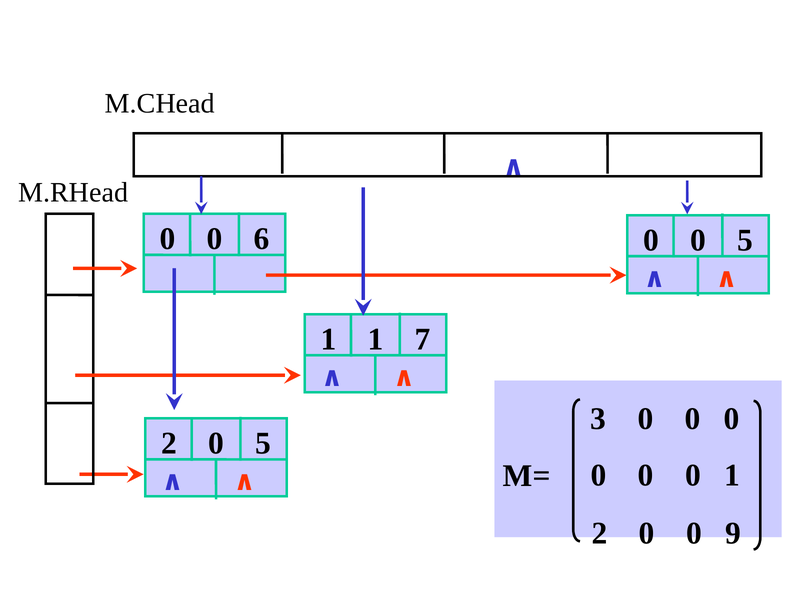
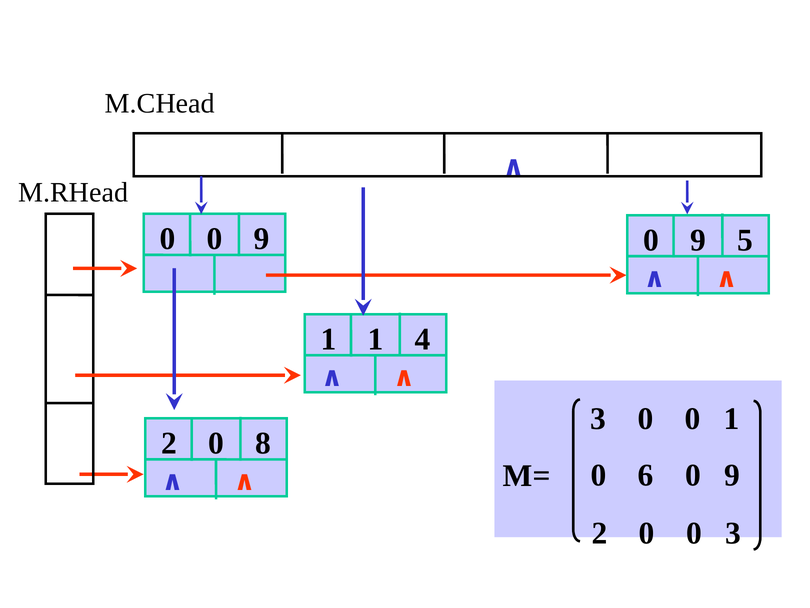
0 0 6: 6 -> 9 (262, 239)
0: 0 -> 9 (698, 240)
7: 7 -> 4 (423, 339)
3 0 0 0: 0 -> 1 (732, 418)
2 0 5: 5 -> 8 (263, 443)
0: 0 -> 6 (646, 475)
1: 1 -> 9 (732, 475)
0 9: 9 -> 3 (733, 533)
